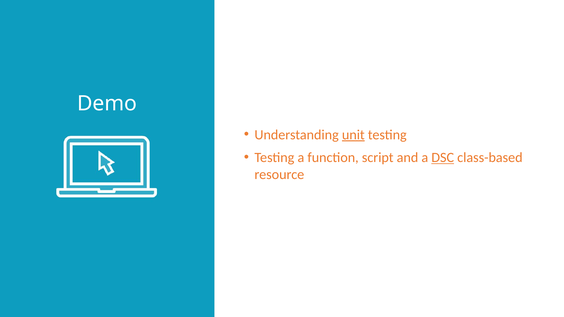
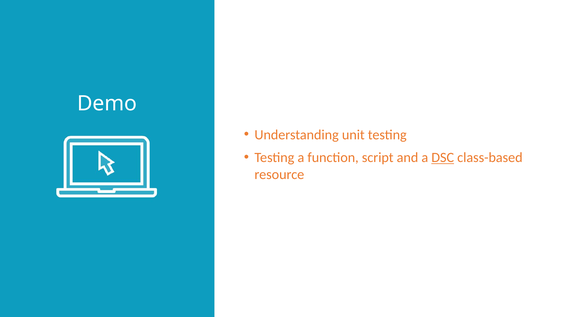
unit underline: present -> none (353, 135)
